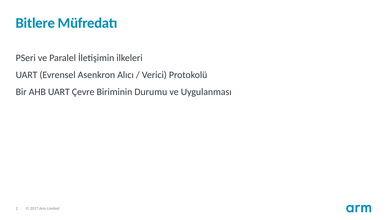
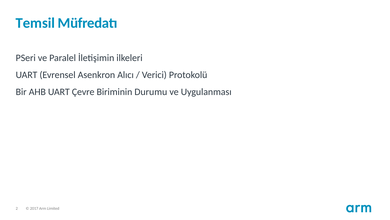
Bitlere: Bitlere -> Temsil (35, 23)
